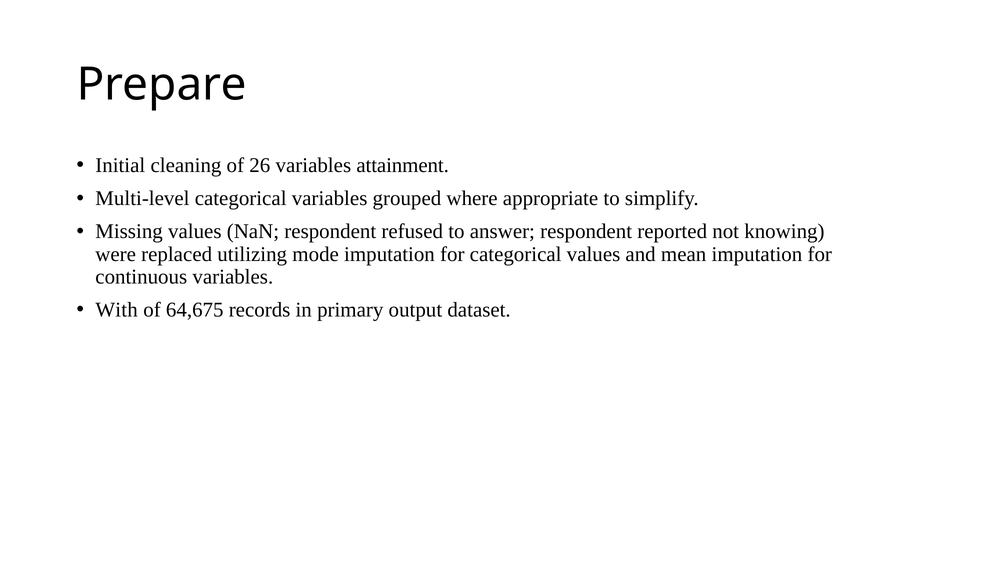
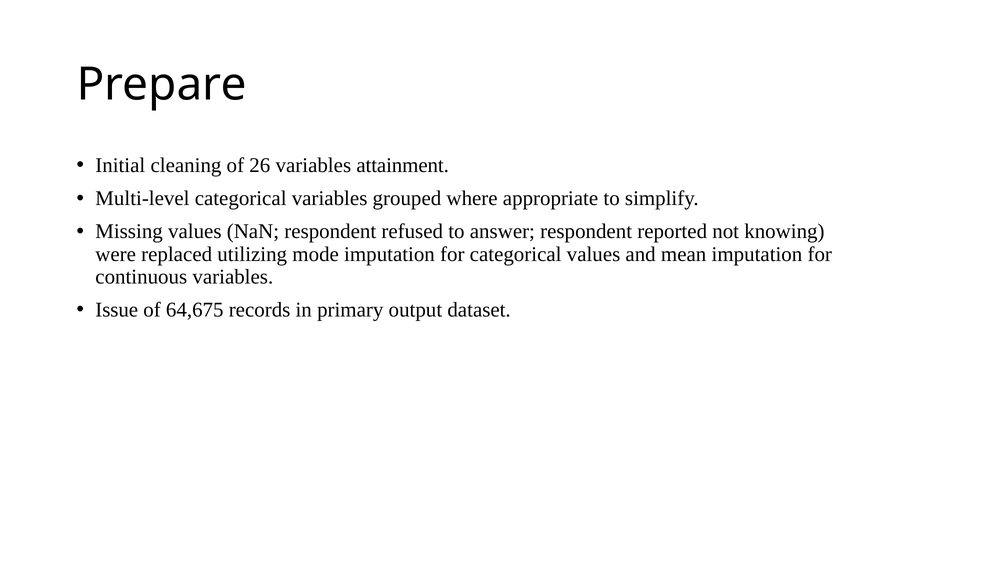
With: With -> Issue (117, 310)
